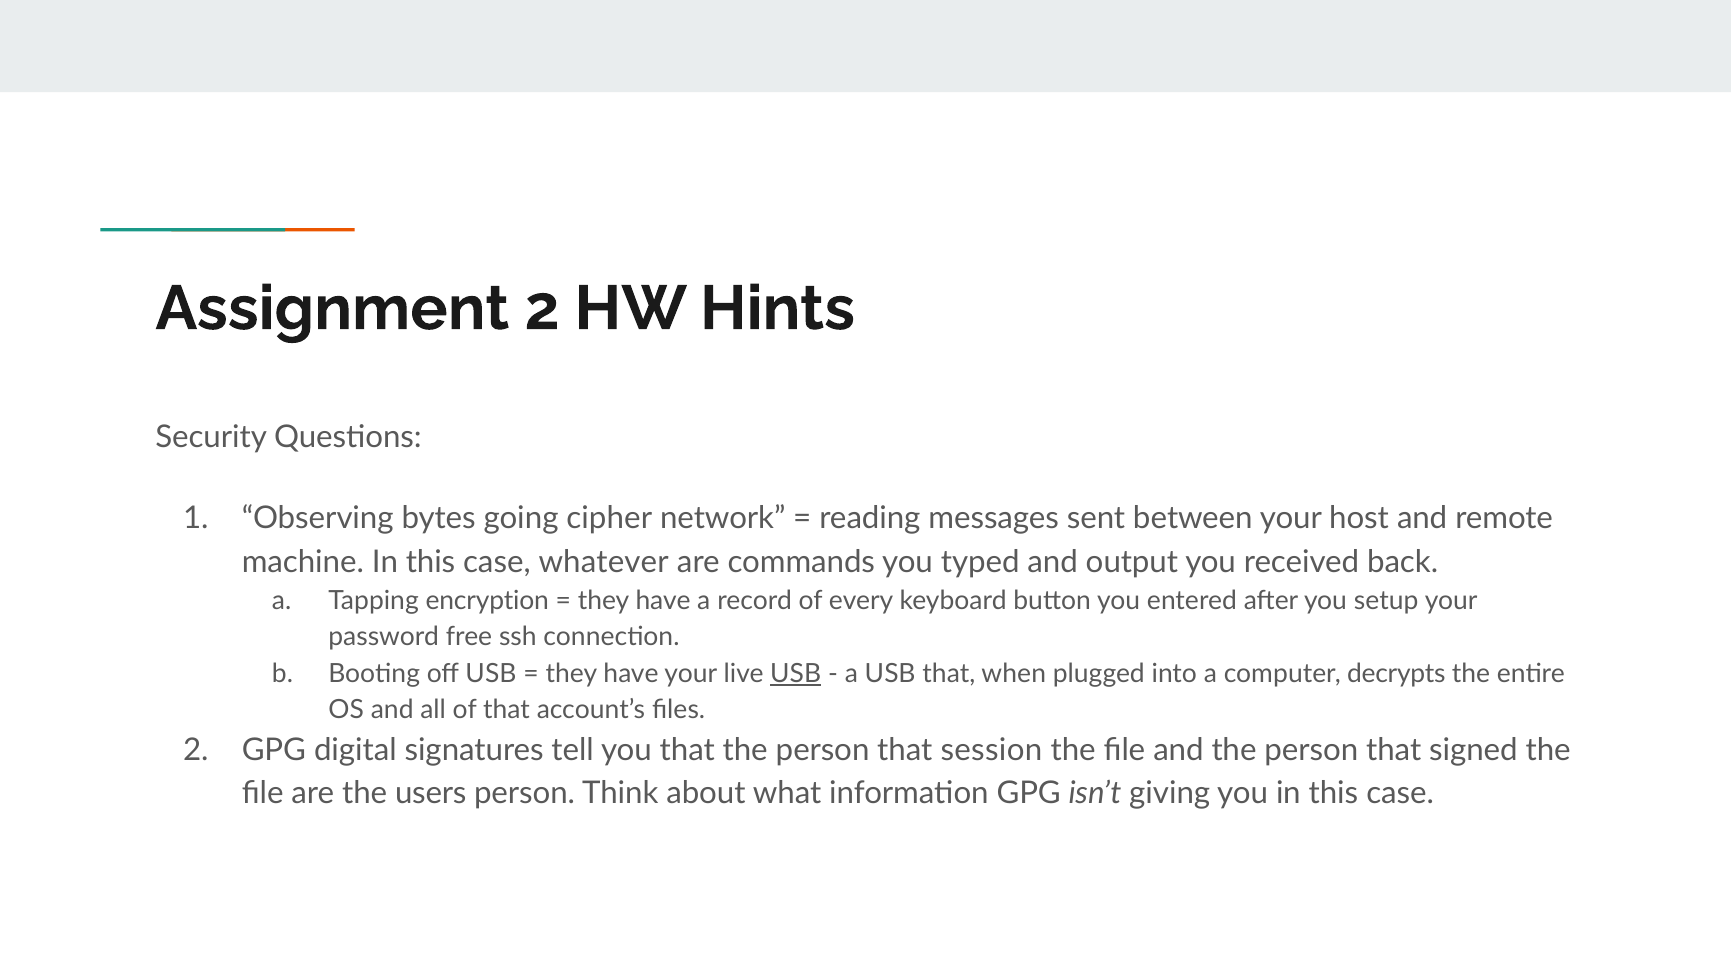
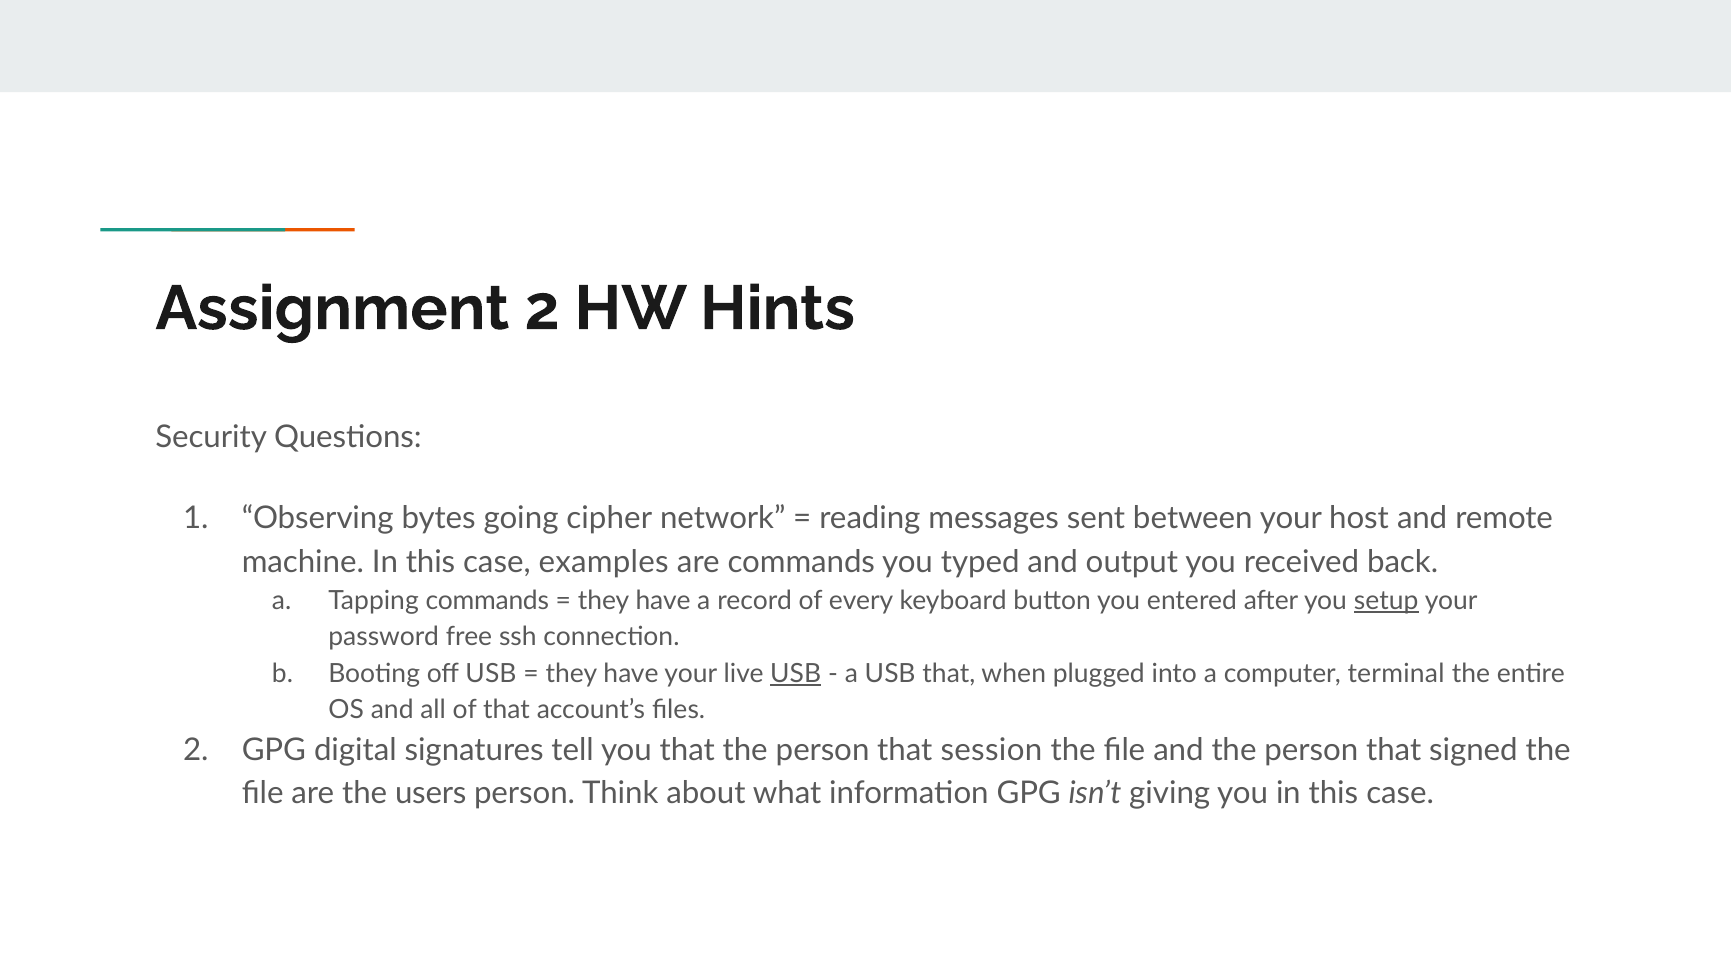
whatever: whatever -> examples (604, 562)
Tapping encryption: encryption -> commands (487, 601)
setup underline: none -> present (1386, 601)
decrypts: decrypts -> terminal (1396, 674)
